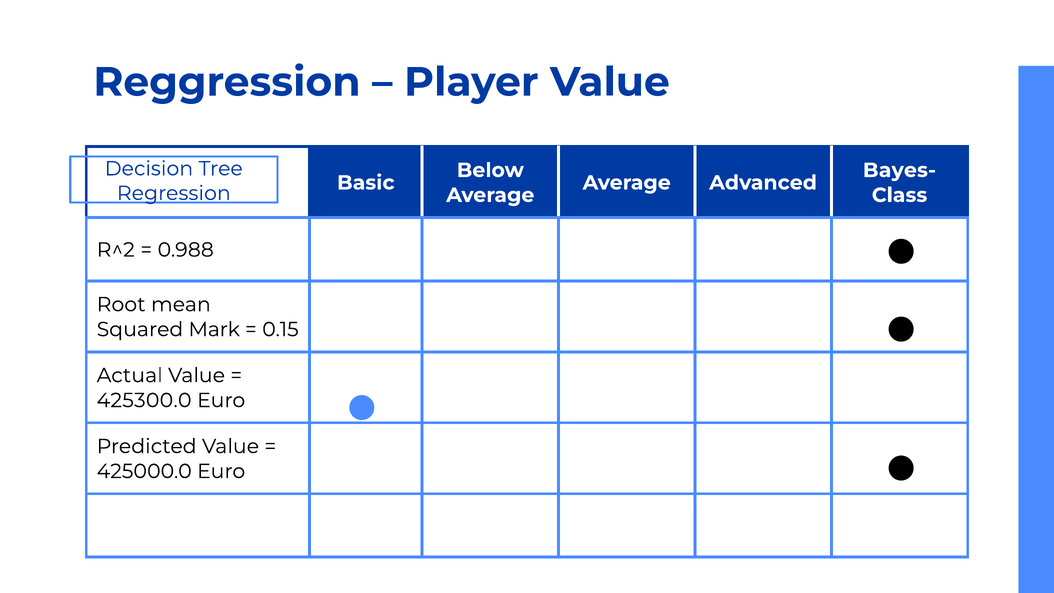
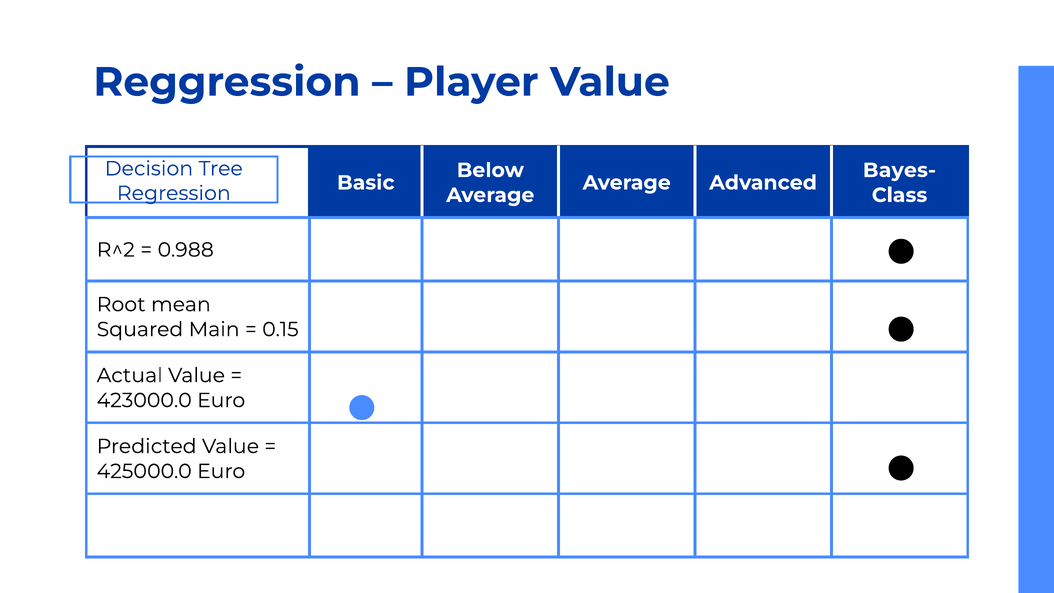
Mark: Mark -> Main (214, 329)
425300.0: 425300.0 -> 423000.0 (144, 400)
